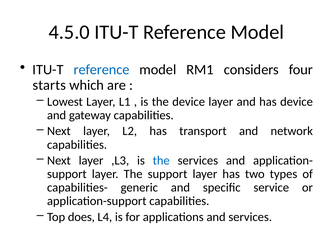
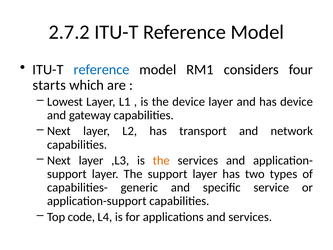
4.5.0: 4.5.0 -> 2.7.2 (69, 32)
the colour: blue -> orange (161, 160)
does: does -> code (81, 217)
